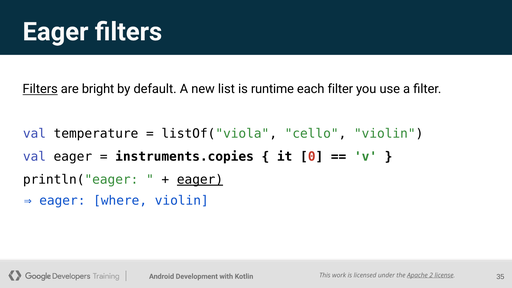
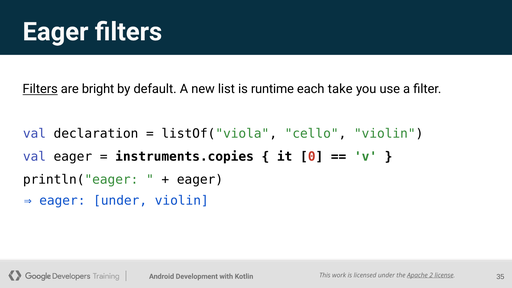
each filter: filter -> take (340, 89)
temperature: temperature -> declaration (96, 134)
eager underline: present -> none (200, 180)
eager where: where -> under (120, 201)
